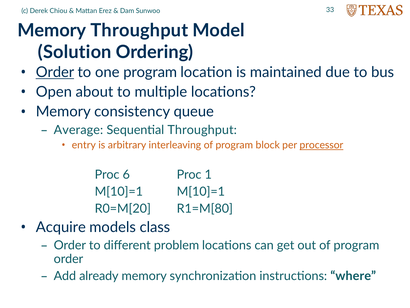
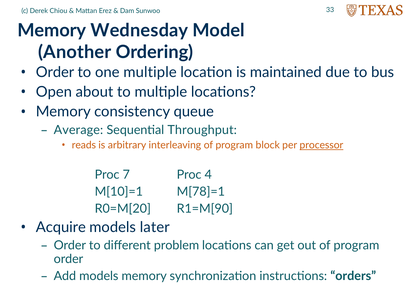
Memory Throughput: Throughput -> Wednesday (139, 30)
Solution: Solution -> Another (75, 52)
Order underline: present -> none (55, 72)
one program: program -> multiple (150, 72)
entry: entry -> reads (84, 145)
6: 6 -> 7 (126, 174)
1: 1 -> 4 (208, 174)
M[10]=1 M[10]=1: M[10]=1 -> M[78]=1 (201, 191)
R1=M[80: R1=M[80 -> R1=M[90 (205, 208)
class: class -> later (155, 227)
Add already: already -> models (99, 275)
where: where -> orders (353, 275)
